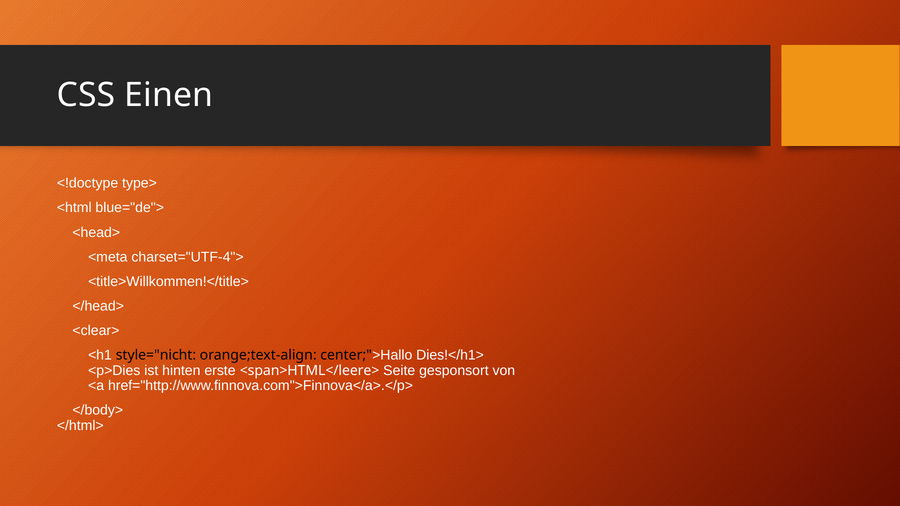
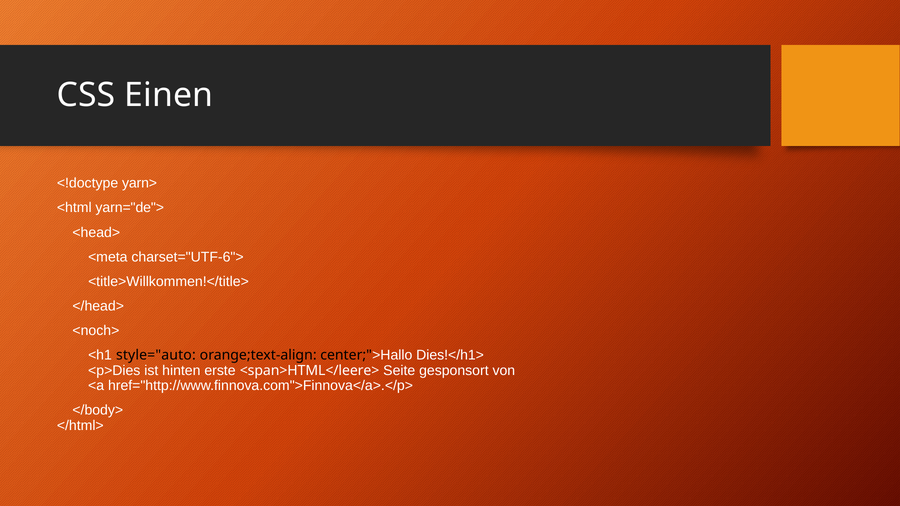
type>: type> -> yarn> (140, 183)
blue="de">: blue="de"> -> yarn="de"> (130, 208)
charset="UTF-4">: charset="UTF-4"> -> charset="UTF-6"> (188, 257)
<clear>: <clear> -> <noch> (96, 331)
style="nicht: style="nicht -> style="auto (156, 355)
